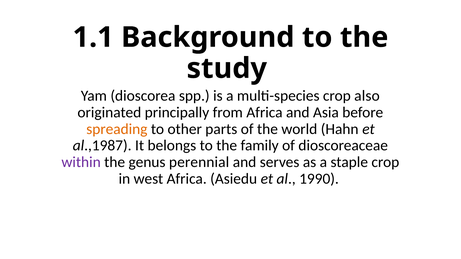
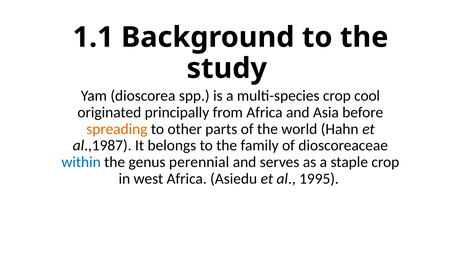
also: also -> cool (367, 96)
within colour: purple -> blue (81, 162)
1990: 1990 -> 1995 (319, 179)
